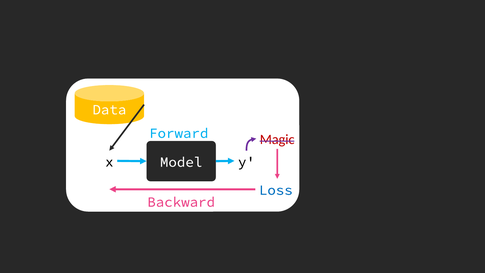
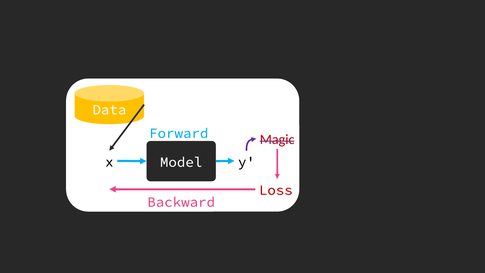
Loss colour: blue -> red (276, 190)
